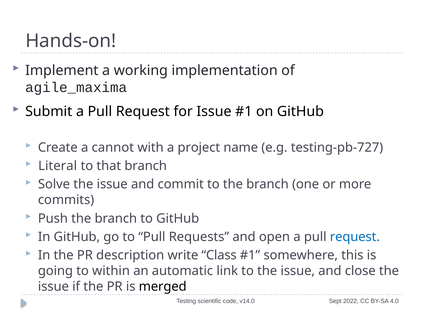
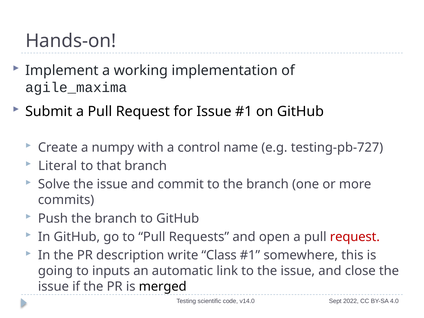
cannot: cannot -> numpy (113, 147)
project: project -> control (199, 147)
request colour: blue -> red (355, 237)
within: within -> inputs (111, 271)
